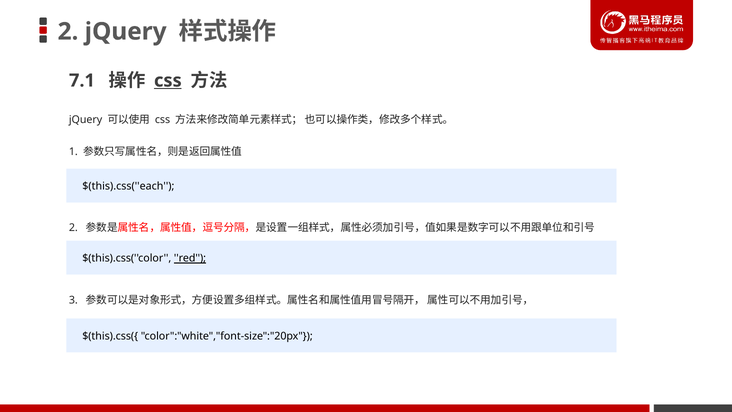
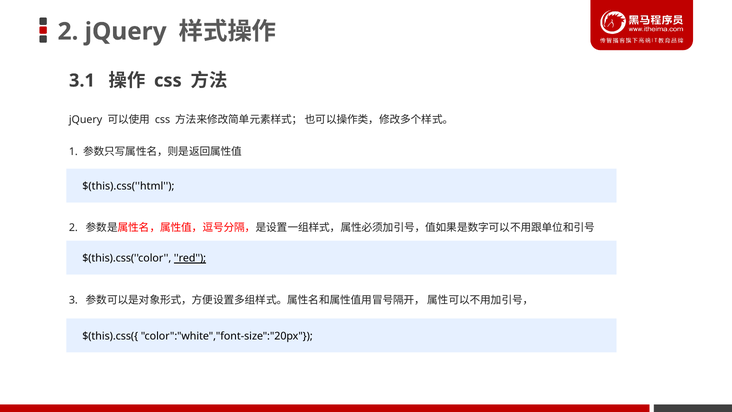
7.1: 7.1 -> 3.1 (82, 81)
css underline: present -> none (168, 81)
$(this).css(''each: $(this).css(''each -> $(this).css(''html (128, 186)
